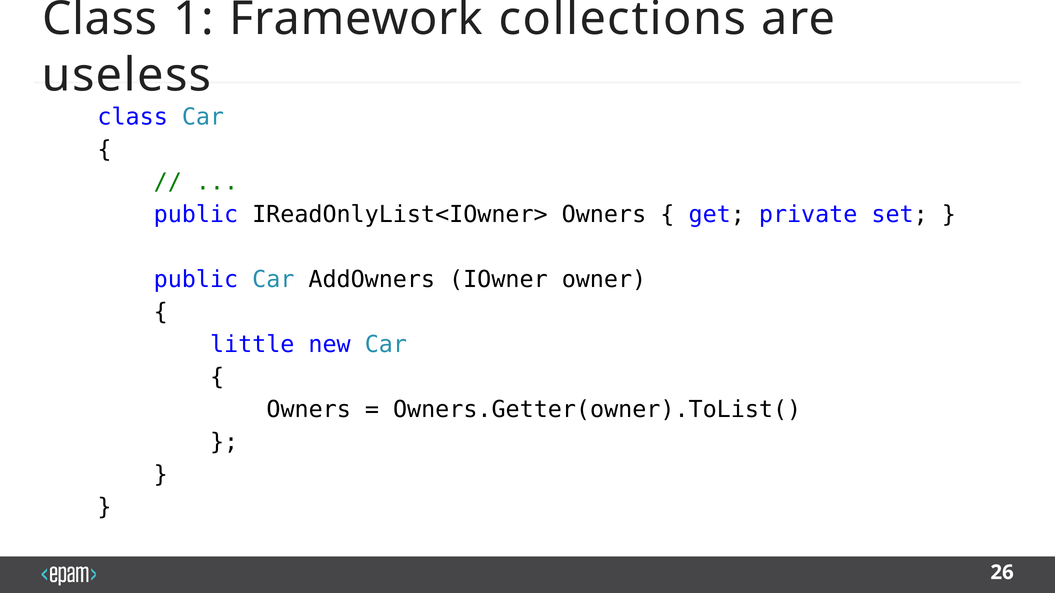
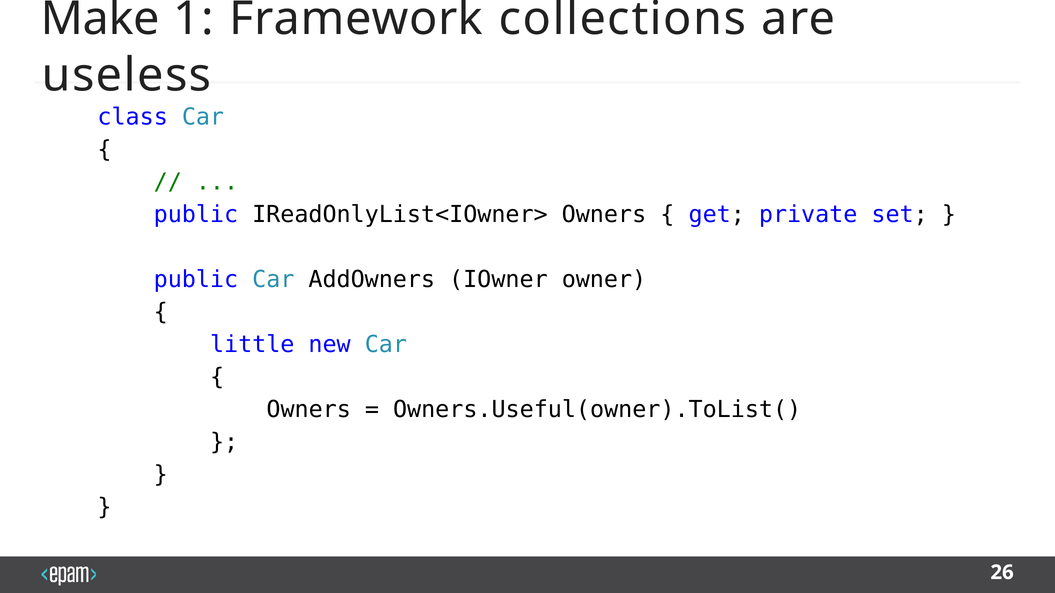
Class: Class -> Make (100, 19)
Owners.Getter(owner).ToList(: Owners.Getter(owner).ToList( -> Owners.Useful(owner).ToList( (597, 410)
